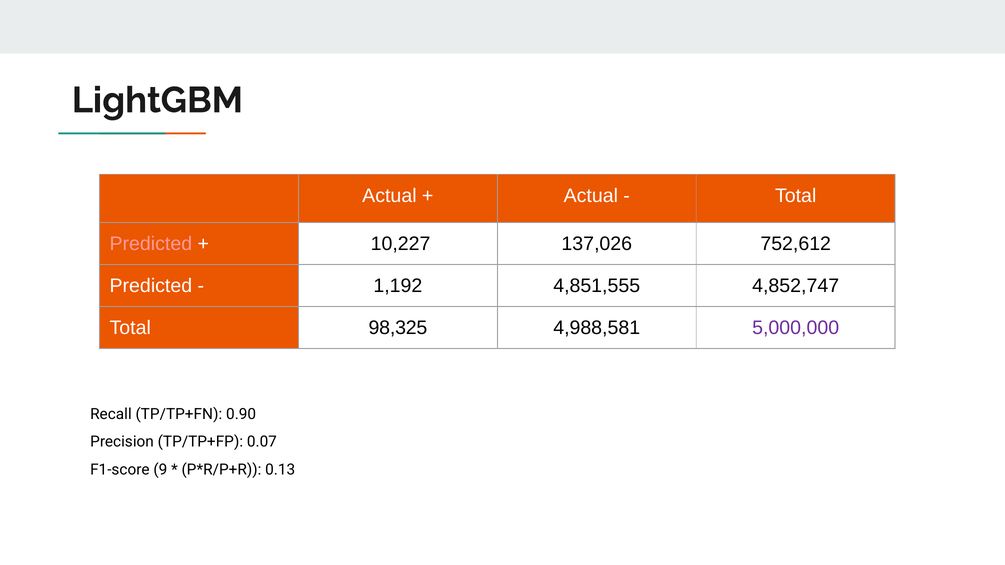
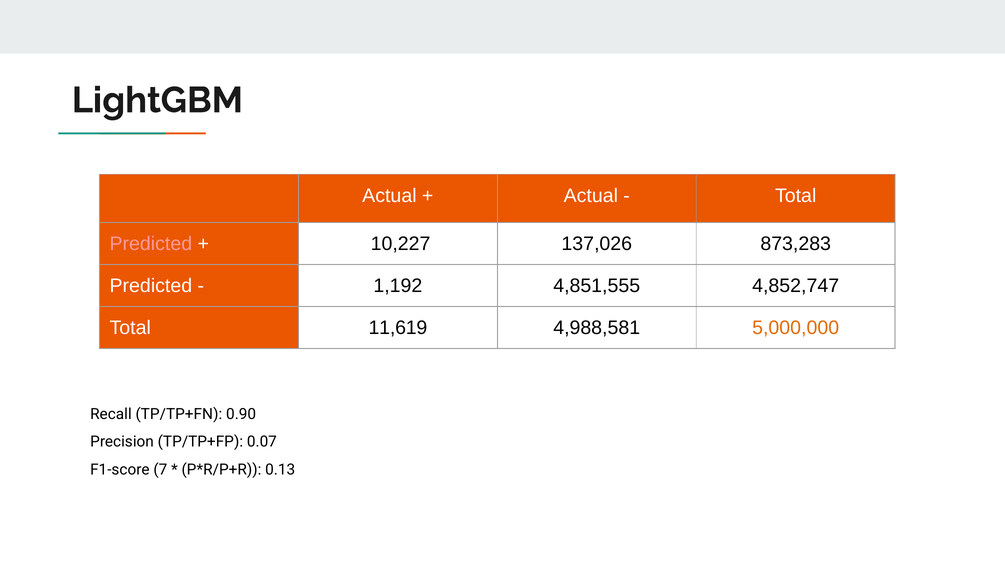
752,612: 752,612 -> 873,283 (796, 244)
98,325: 98,325 -> 11,619 (398, 328)
5,000,000 colour: purple -> orange (796, 328)
9: 9 -> 7 (160, 470)
